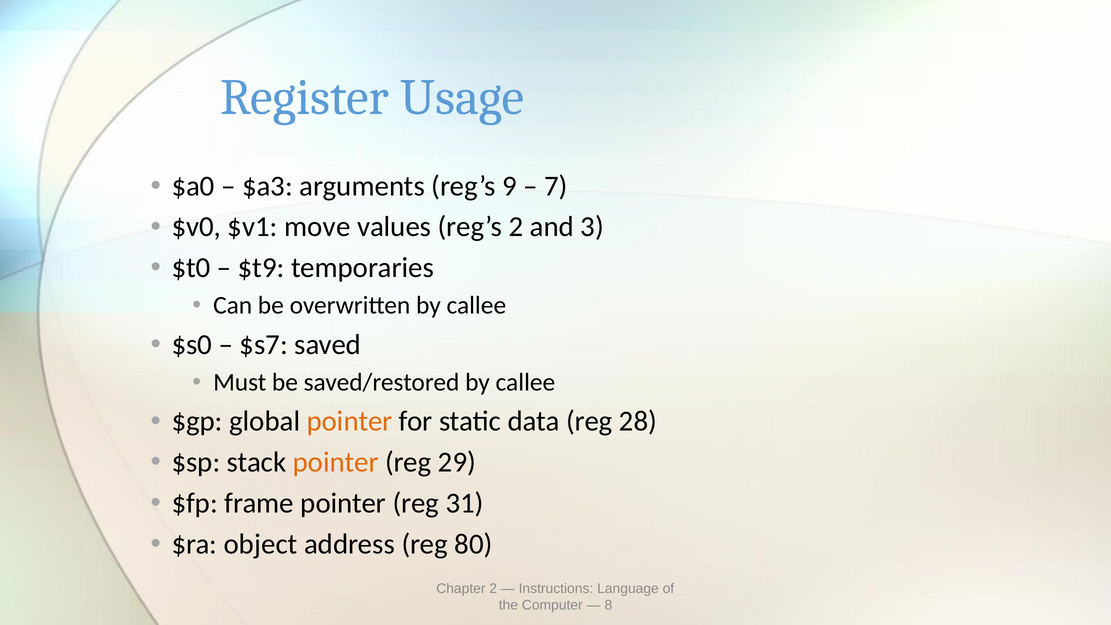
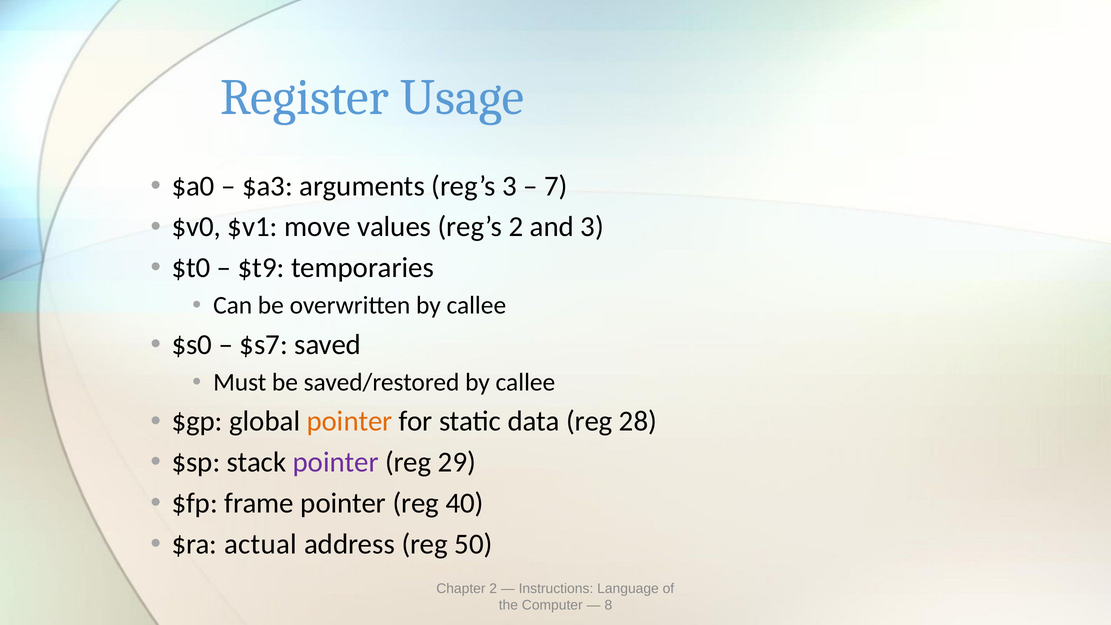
reg’s 9: 9 -> 3 (510, 186)
pointer colour: orange -> purple (336, 462)
31: 31 -> 40 (465, 503)
object: object -> actual (260, 544)
80: 80 -> 50 (473, 544)
